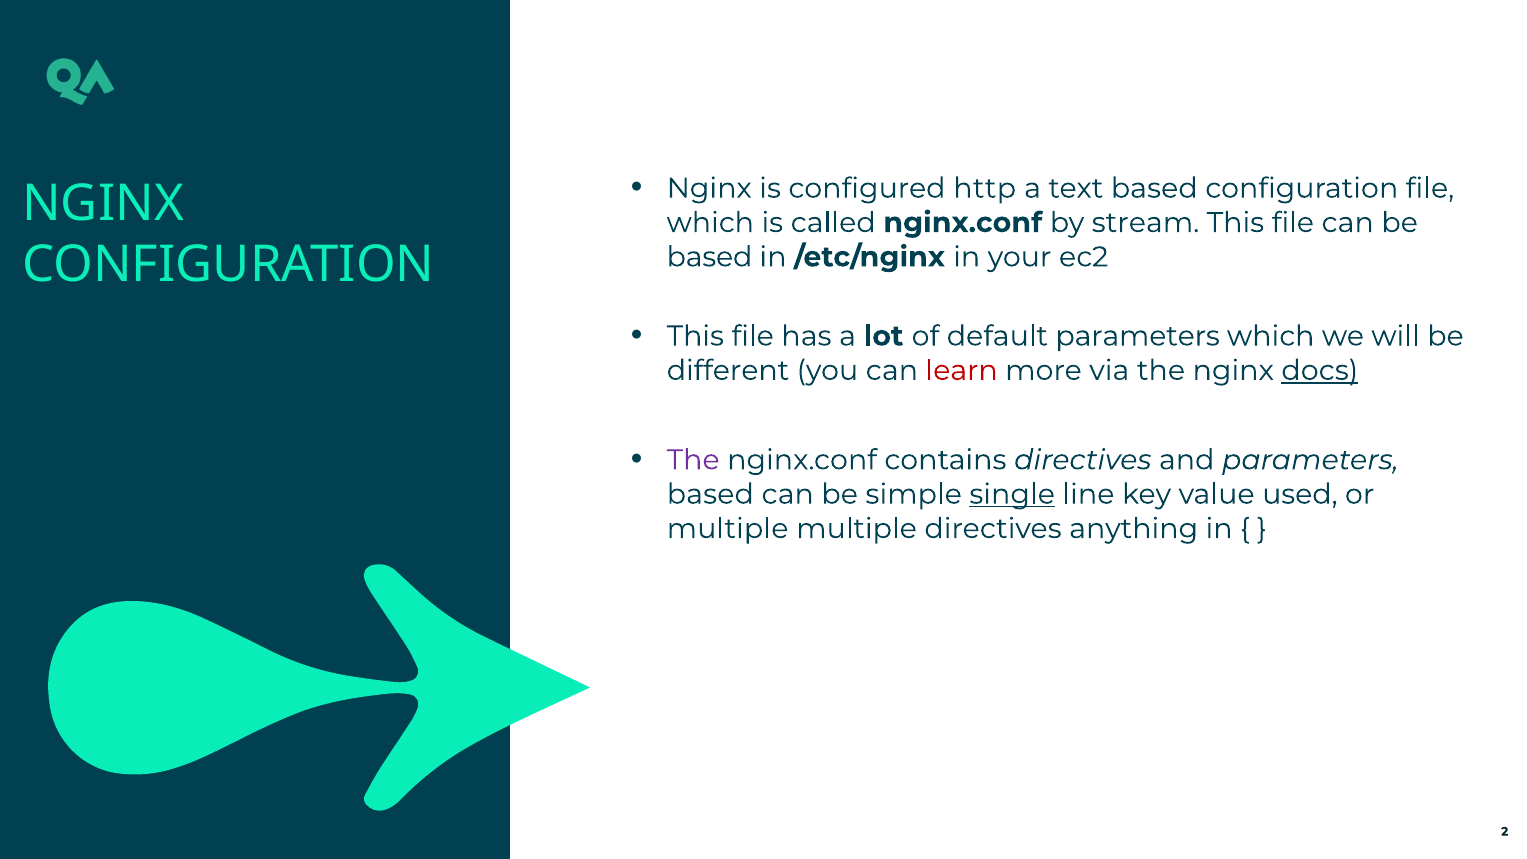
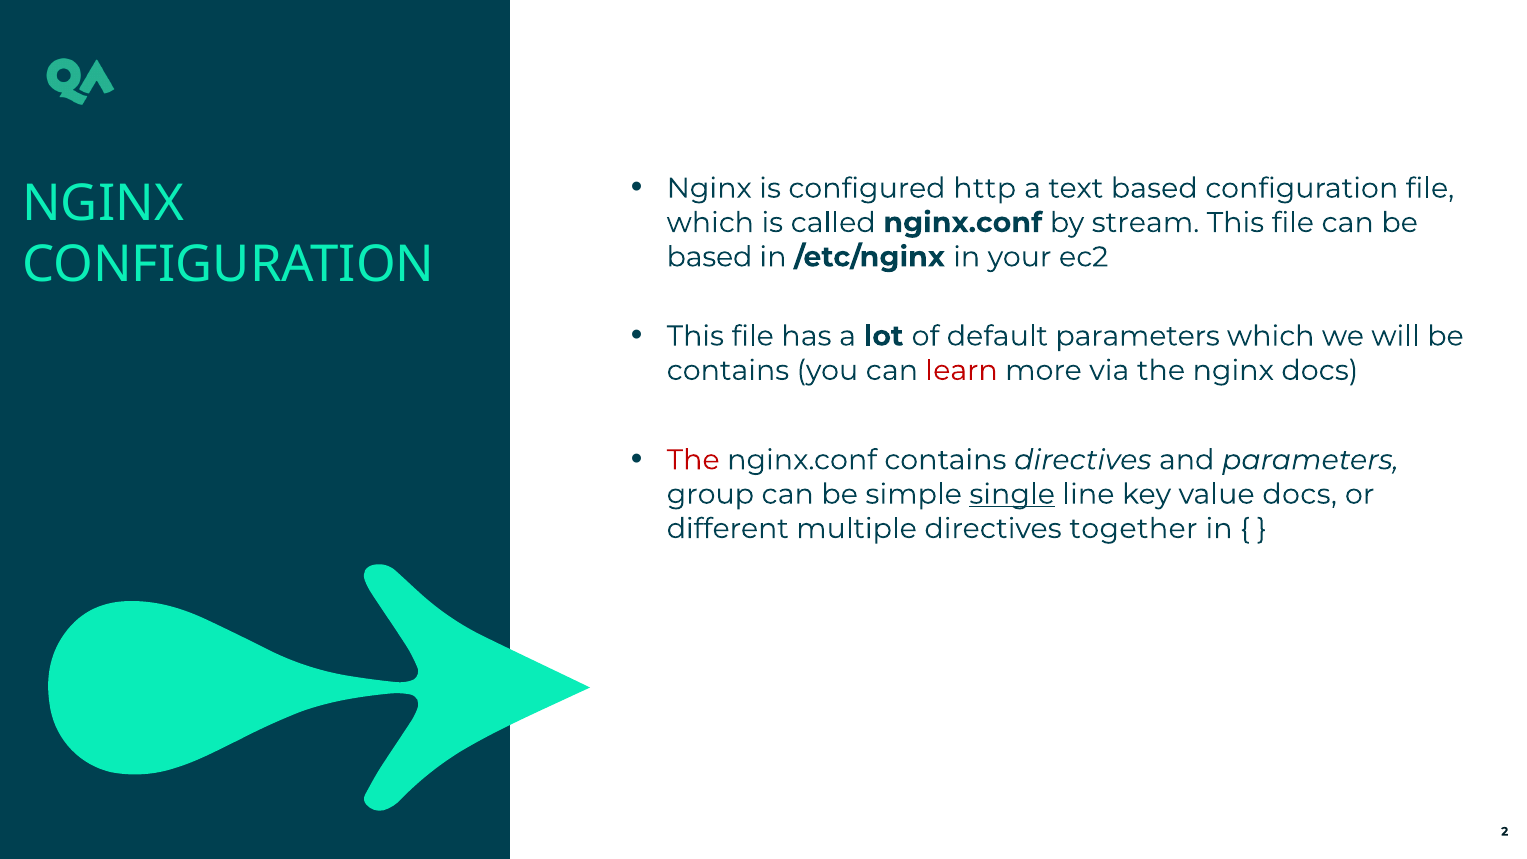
different: different -> contains (728, 370)
docs underline: present -> none (1320, 370)
The colour: purple -> red (693, 460)
based: based -> group (710, 494)
value used: used -> docs (1300, 494)
multiple: multiple -> different (728, 529)
anything: anything -> together (1133, 529)
